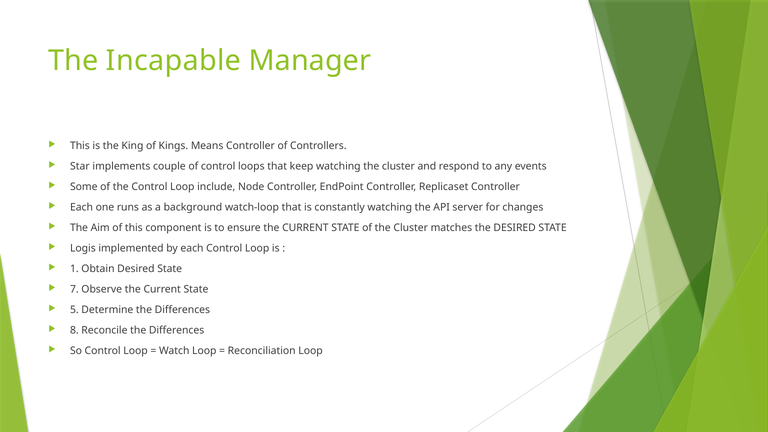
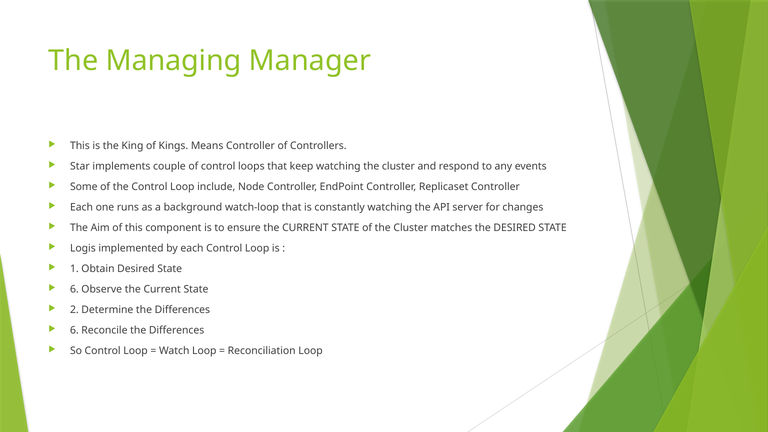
Incapable: Incapable -> Managing (174, 61)
7: 7 -> 6 (74, 289)
5: 5 -> 2 (74, 310)
8: 8 -> 6 (74, 330)
